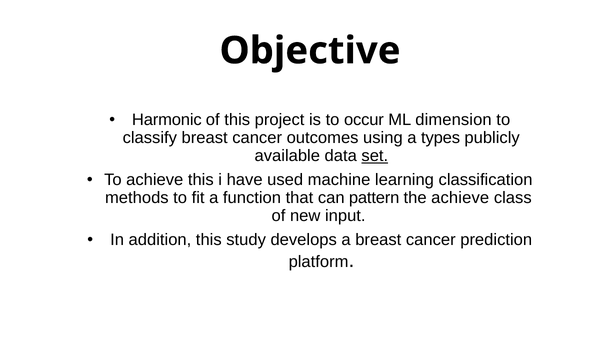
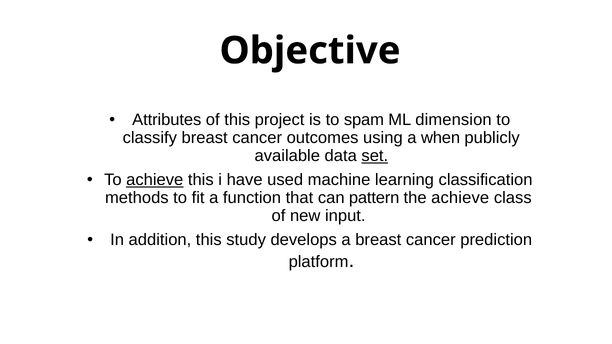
Harmonic: Harmonic -> Attributes (167, 120)
occur: occur -> spam (364, 120)
types: types -> when (441, 138)
achieve underline: none -> present (155, 180)
